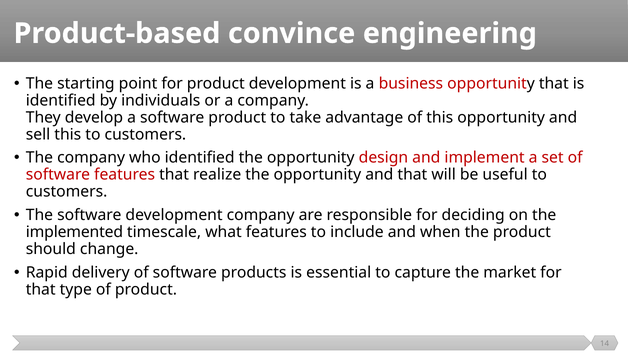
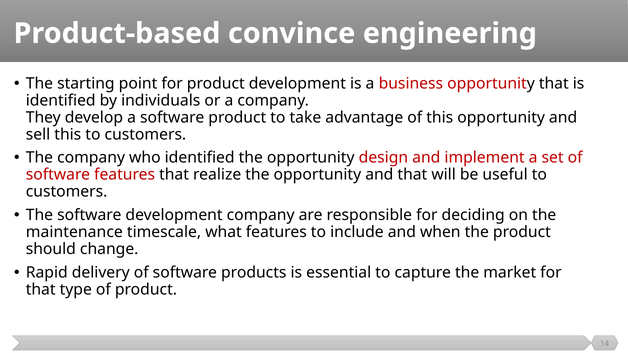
implemented: implemented -> maintenance (74, 232)
